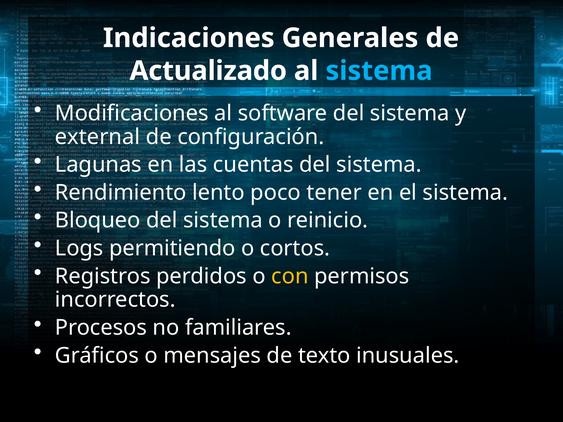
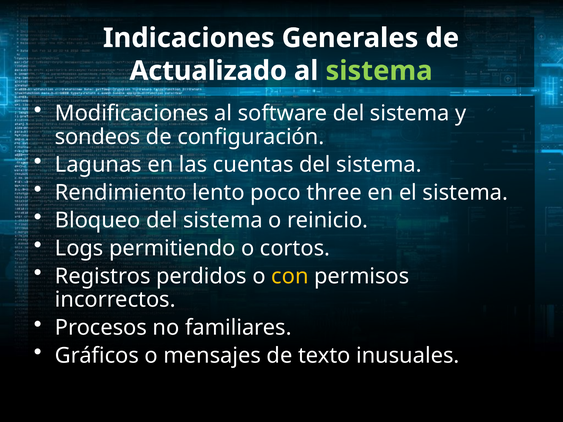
sistema colour: light blue -> light green (379, 71)
external: external -> sondeos (98, 137)
tener: tener -> three (334, 193)
